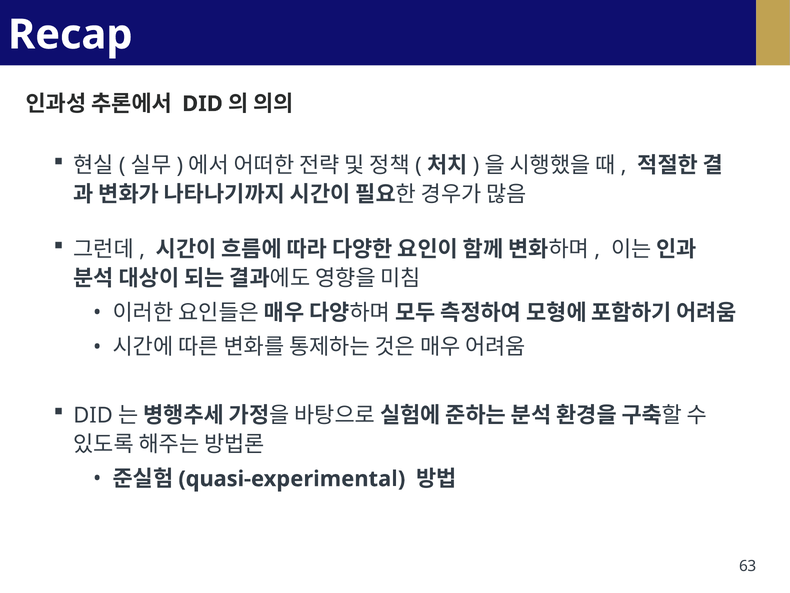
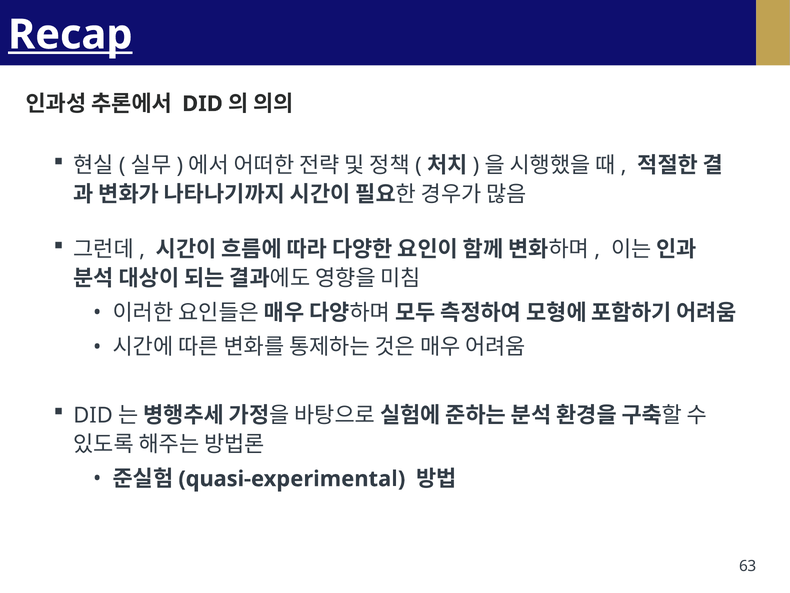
Recap underline: none -> present (70, 35)
